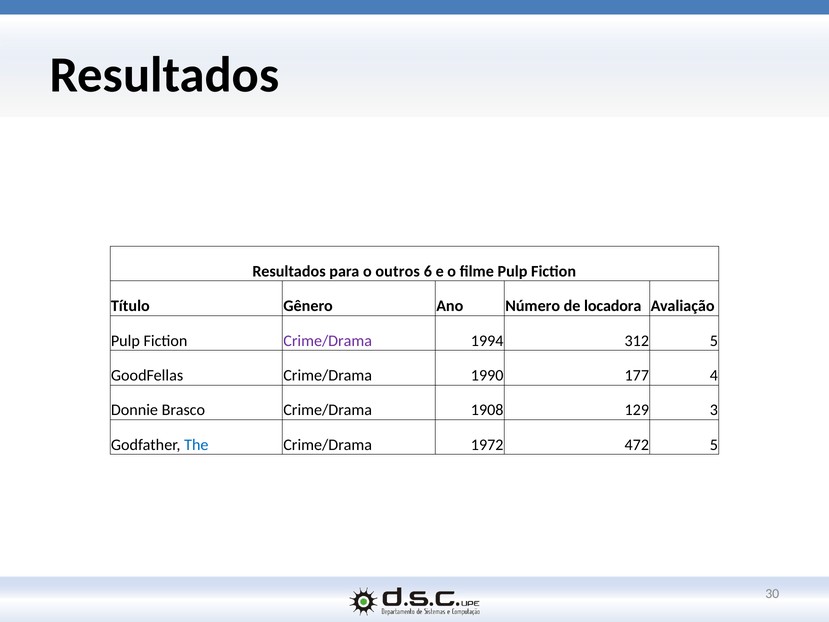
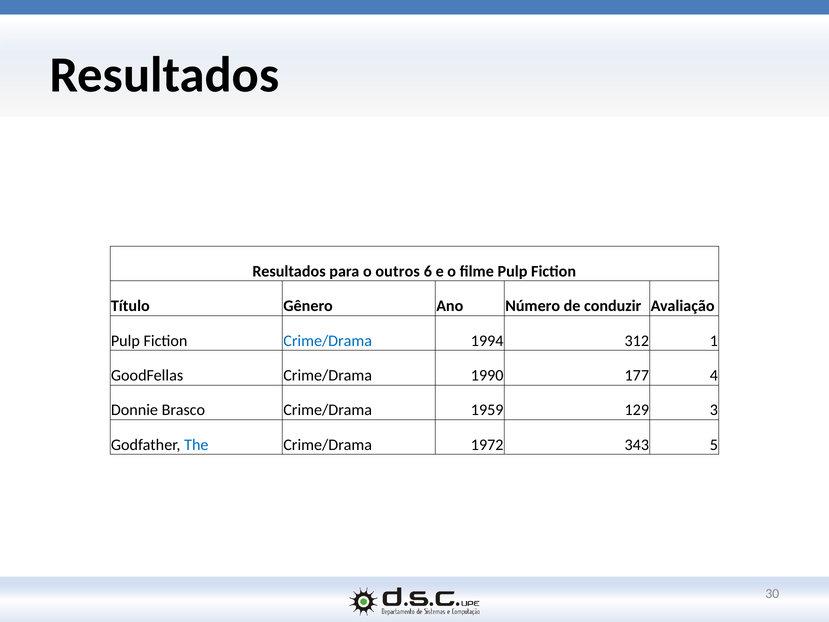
locadora: locadora -> conduzir (613, 306)
Crime/Drama colour: purple -> blue (328, 341)
312 5: 5 -> 1 (714, 341)
1908: 1908 -> 1959 (487, 410)
472: 472 -> 343 (637, 445)
